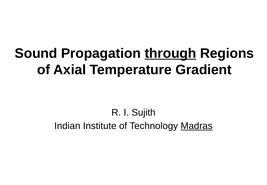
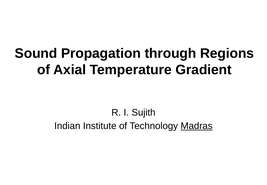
through underline: present -> none (170, 53)
